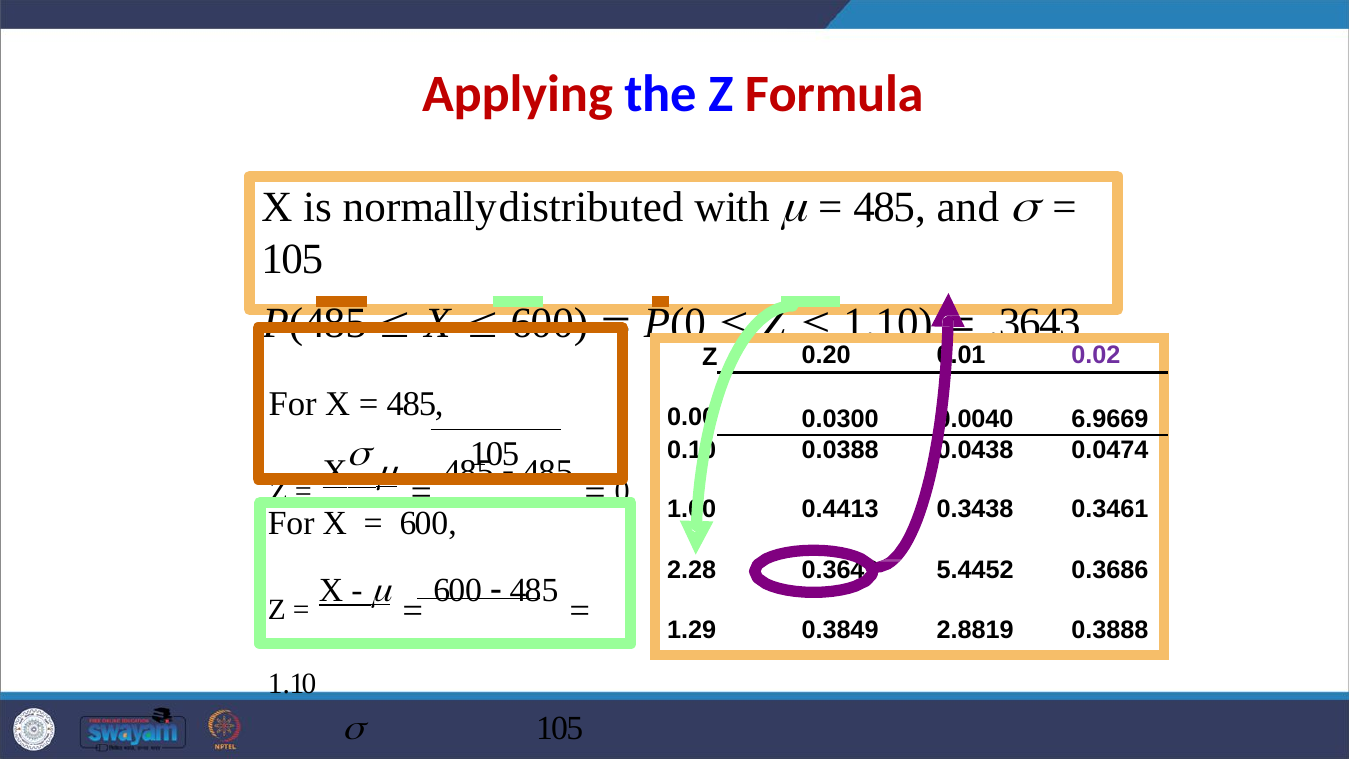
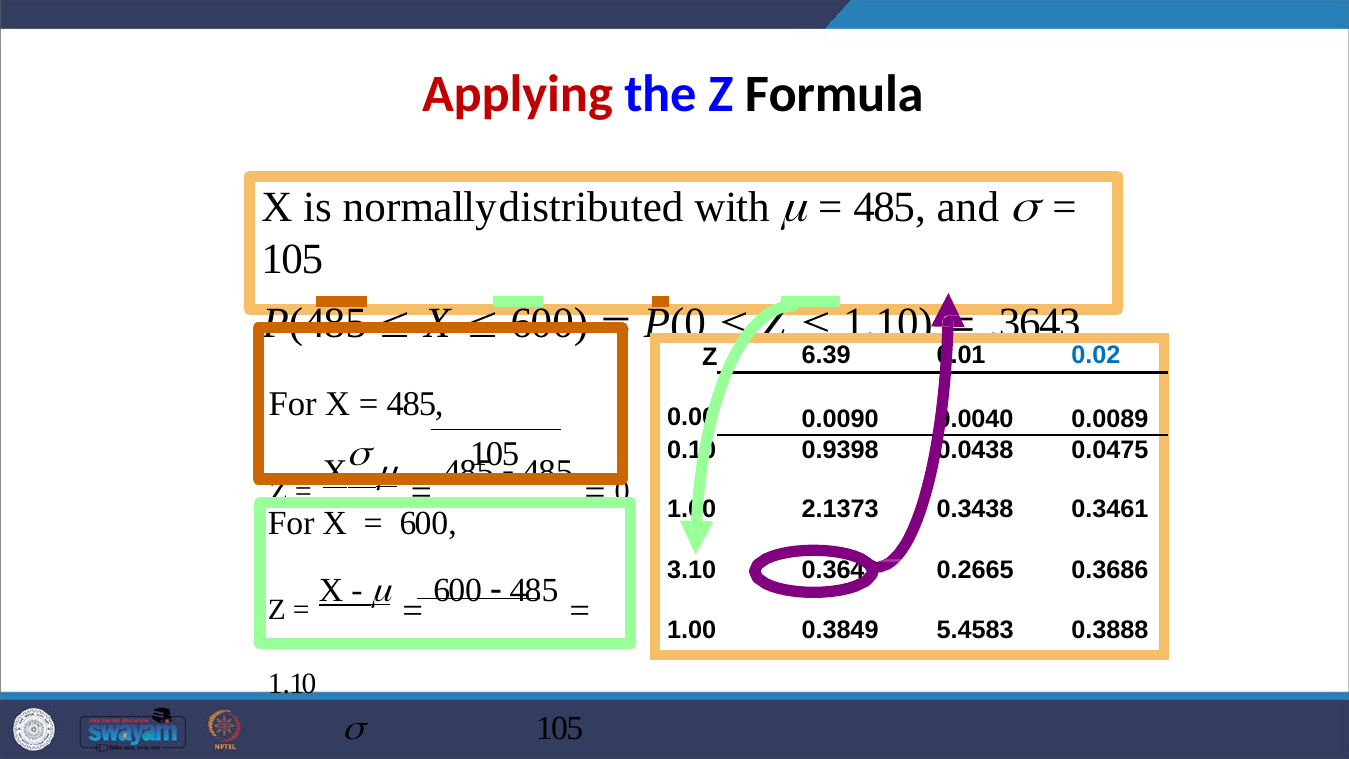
Formula colour: red -> black (834, 94)
0.20: 0.20 -> 6.39 (826, 355)
0.02 colour: purple -> blue (1096, 355)
0.0300: 0.0300 -> 0.0090 (840, 419)
6.9669: 6.9669 -> 0.0089 (1110, 419)
0.0388: 0.0388 -> 0.9398 (840, 450)
0.0474: 0.0474 -> 0.0475 (1110, 450)
0.4413: 0.4413 -> 2.1373 (840, 509)
2.28: 2.28 -> 3.10 (692, 570)
5.4452: 5.4452 -> 0.2665 (975, 570)
1.29: 1.29 -> 1.00 (692, 630)
2.8819: 2.8819 -> 5.4583 (975, 630)
